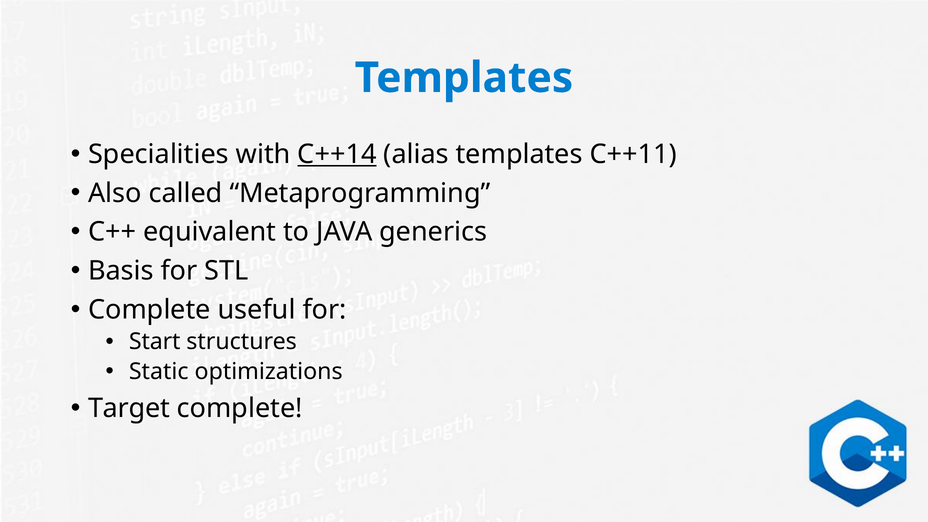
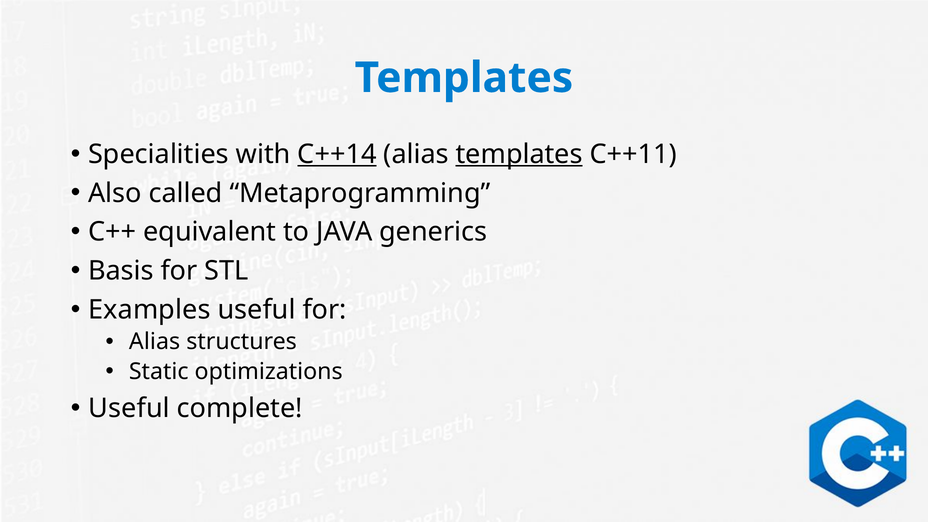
templates underline: none -> present (519, 154)
Complete: Complete -> Examples (149, 310)
Start: Start -> Alias (155, 342)
Target: Target -> Useful (129, 408)
